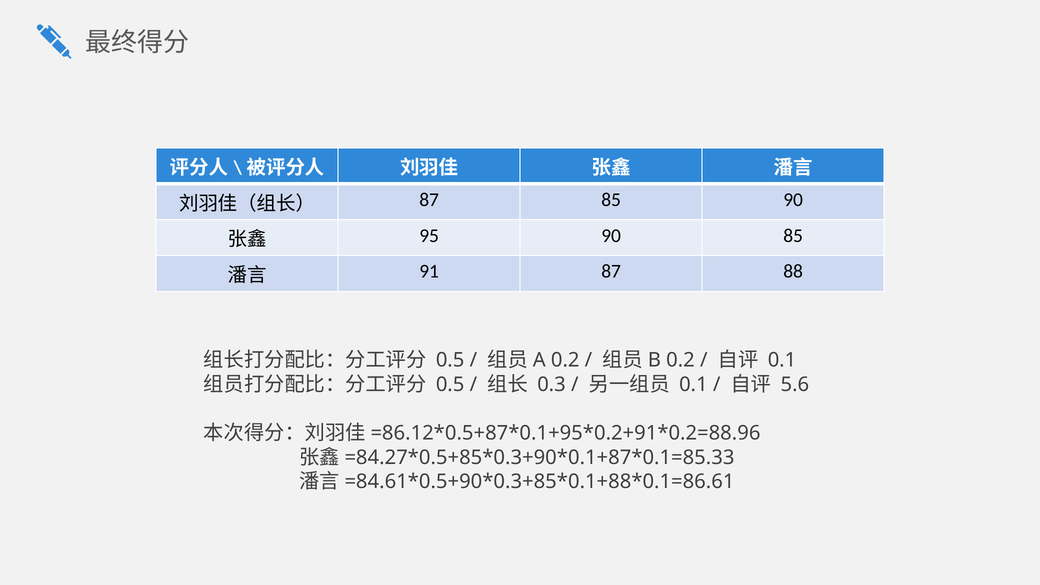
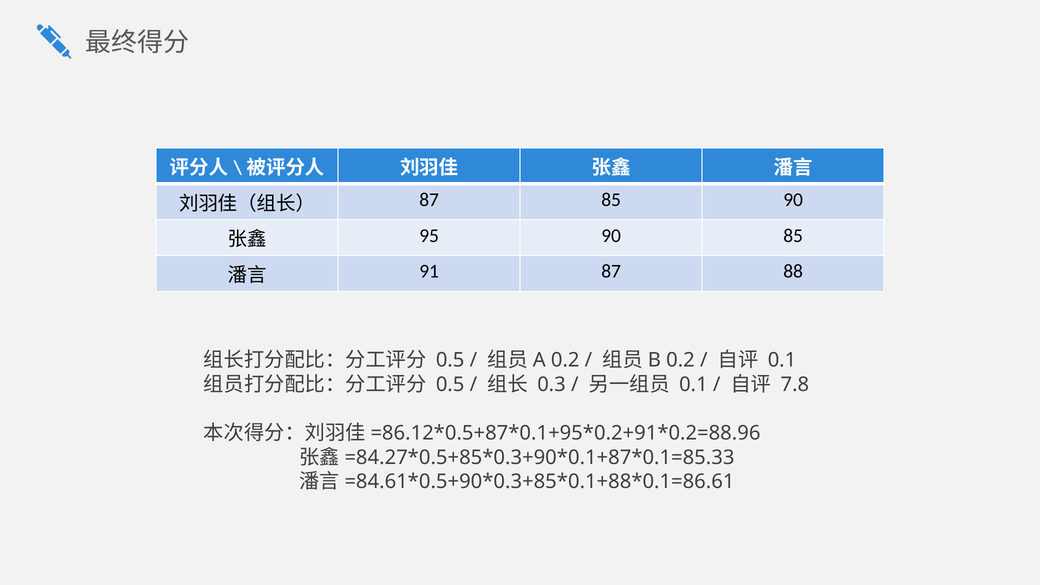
5.6: 5.6 -> 7.8 (795, 385)
